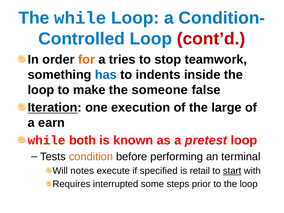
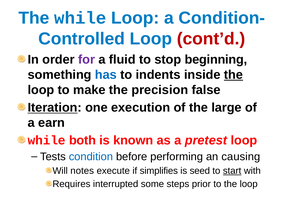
for colour: orange -> purple (87, 60)
tries: tries -> fluid (122, 60)
teamwork: teamwork -> beginning (216, 60)
the underline: none -> present (233, 75)
someone: someone -> precision (160, 90)
condition colour: orange -> blue (91, 157)
terminal: terminal -> causing (241, 157)
specified: specified -> simplifies (159, 171)
retail: retail -> seed (200, 171)
